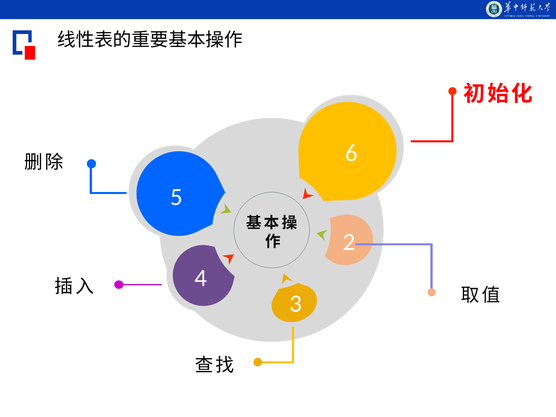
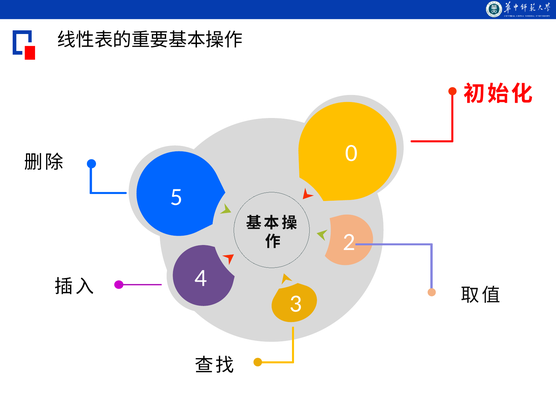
6: 6 -> 0 (351, 153)
